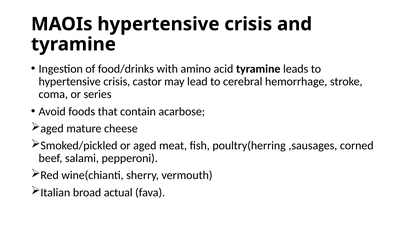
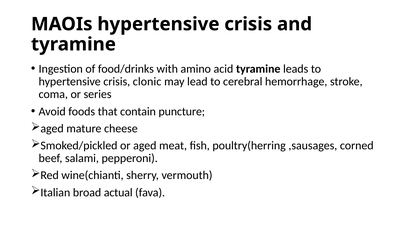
castor: castor -> clonic (147, 82)
acarbose: acarbose -> puncture (182, 111)
